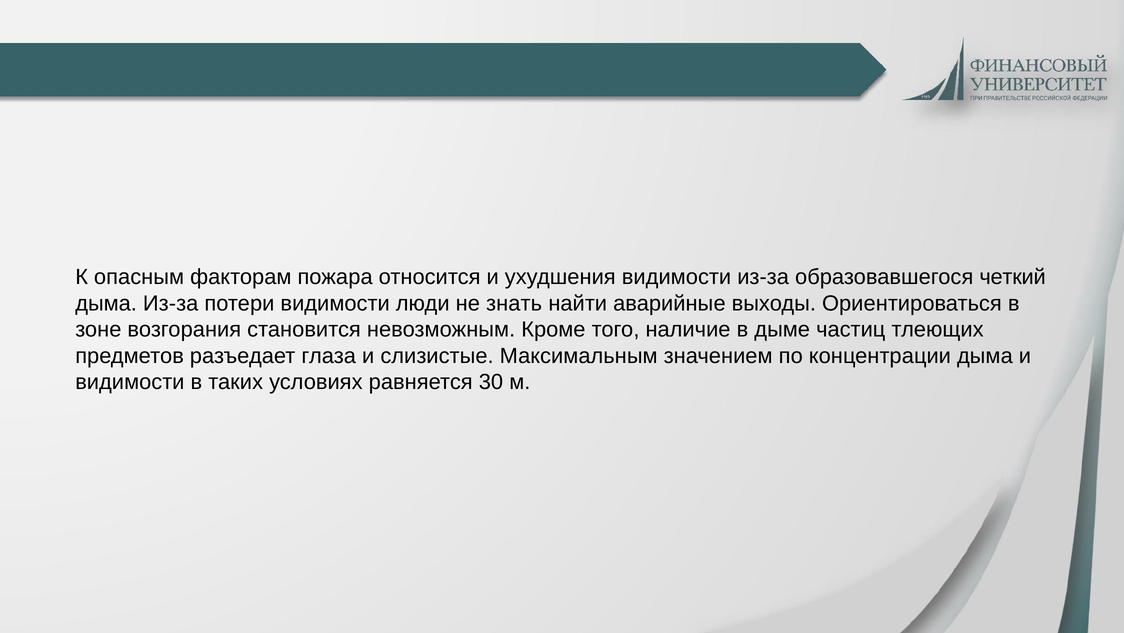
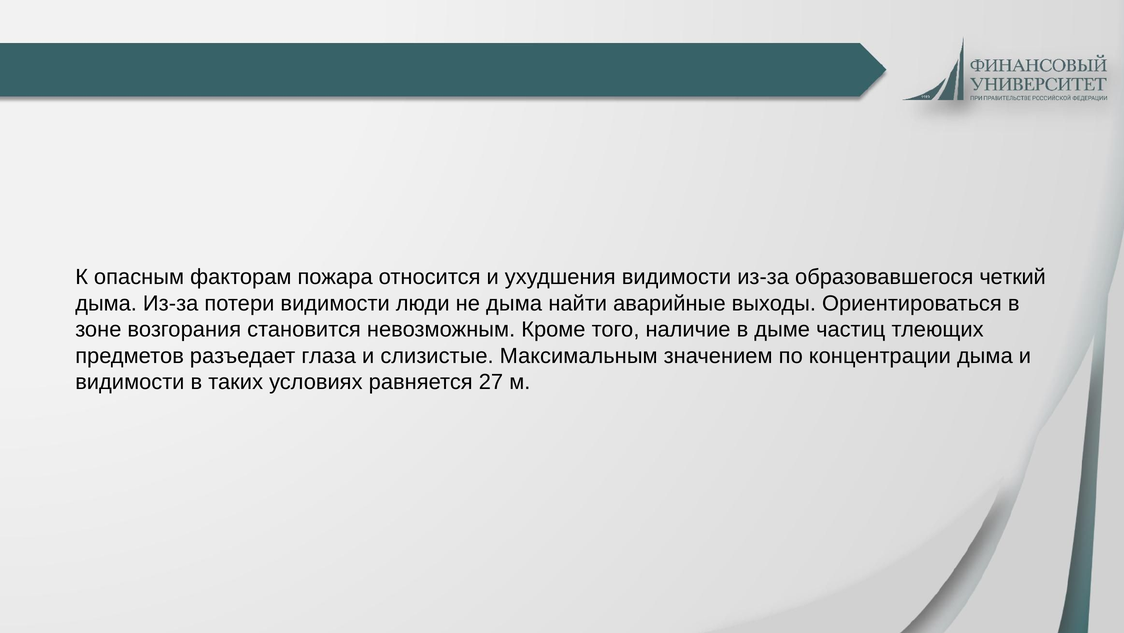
не знать: знать -> дыма (514, 303)
30: 30 -> 27 (491, 382)
